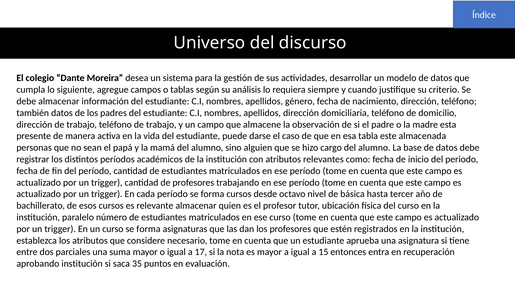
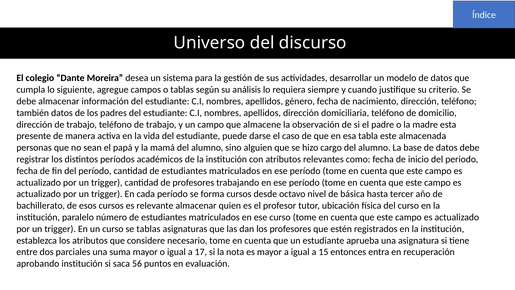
curso se forma: forma -> tablas (148, 229)
35: 35 -> 56 (137, 263)
